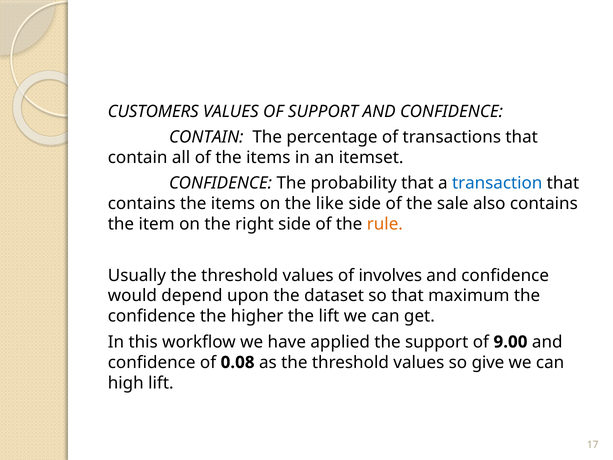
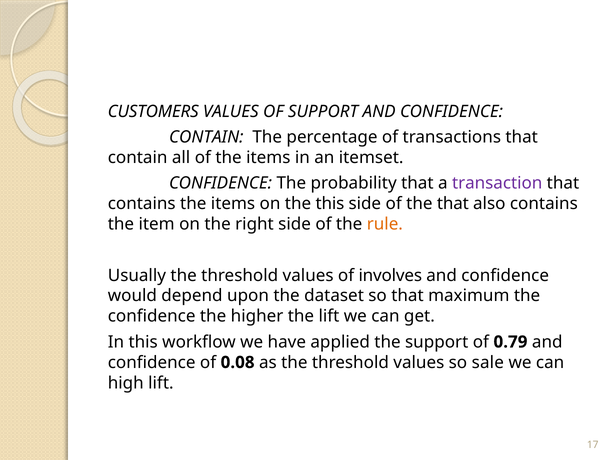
transaction colour: blue -> purple (497, 183)
the like: like -> this (330, 204)
the sale: sale -> that (453, 204)
9.00: 9.00 -> 0.79 (510, 342)
give: give -> sale (488, 362)
